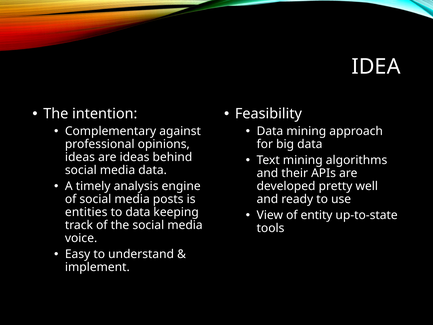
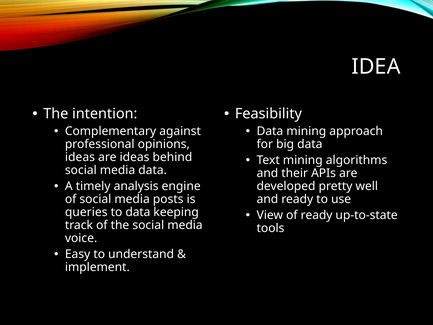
entities: entities -> queries (86, 212)
of entity: entity -> ready (317, 215)
